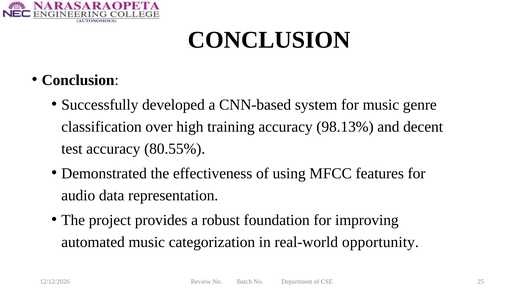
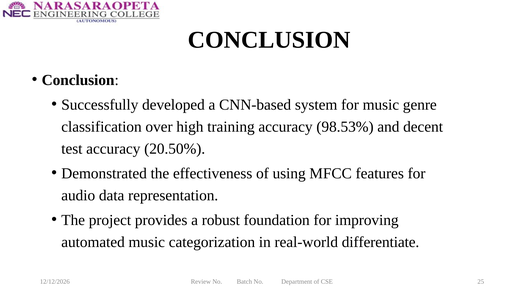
98.13%: 98.13% -> 98.53% (345, 127)
80.55%: 80.55% -> 20.50% (175, 149)
opportunity: opportunity -> differentiate (381, 242)
